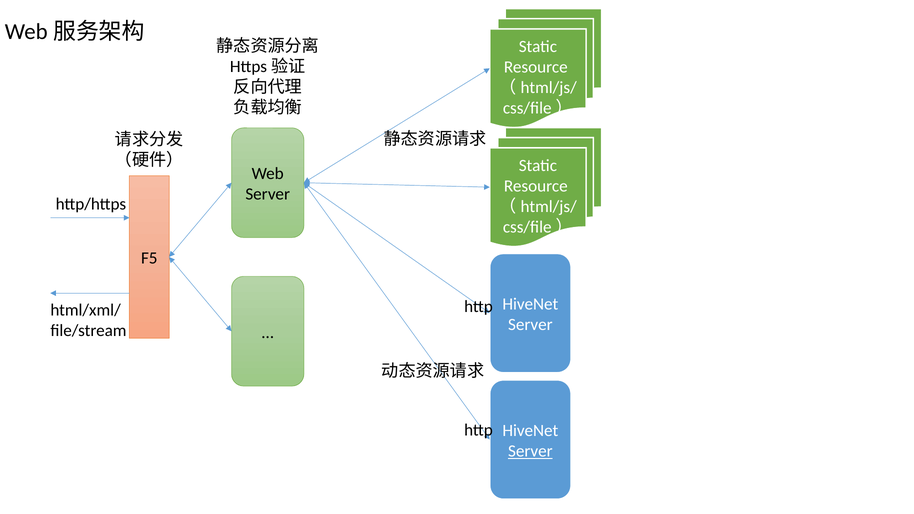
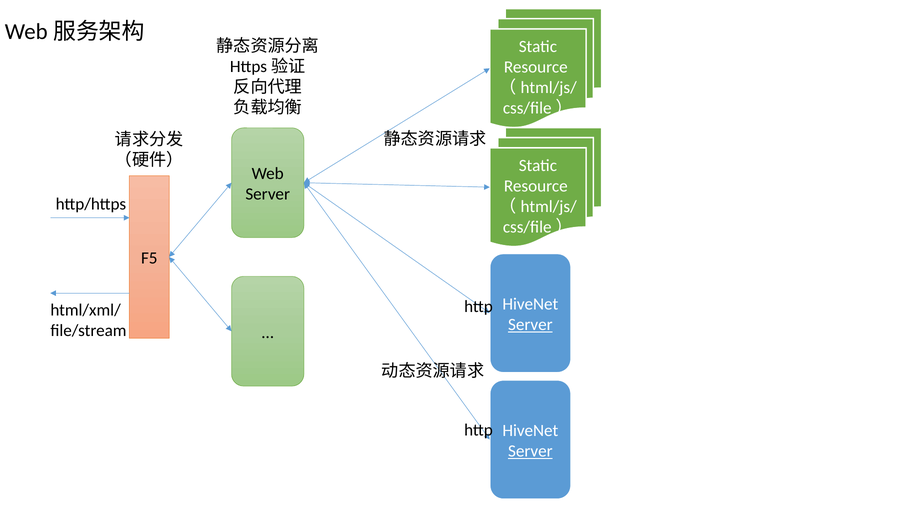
Server underline: none -> present (530, 325)
